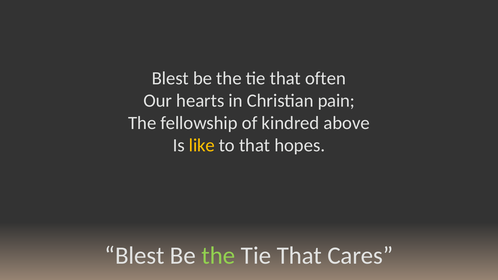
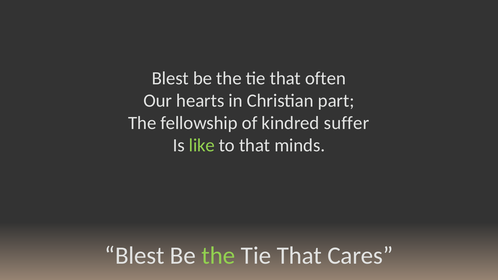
pain: pain -> part (336, 101)
above: above -> suffer (347, 123)
like colour: yellow -> light green (202, 145)
hopes: hopes -> minds (300, 145)
